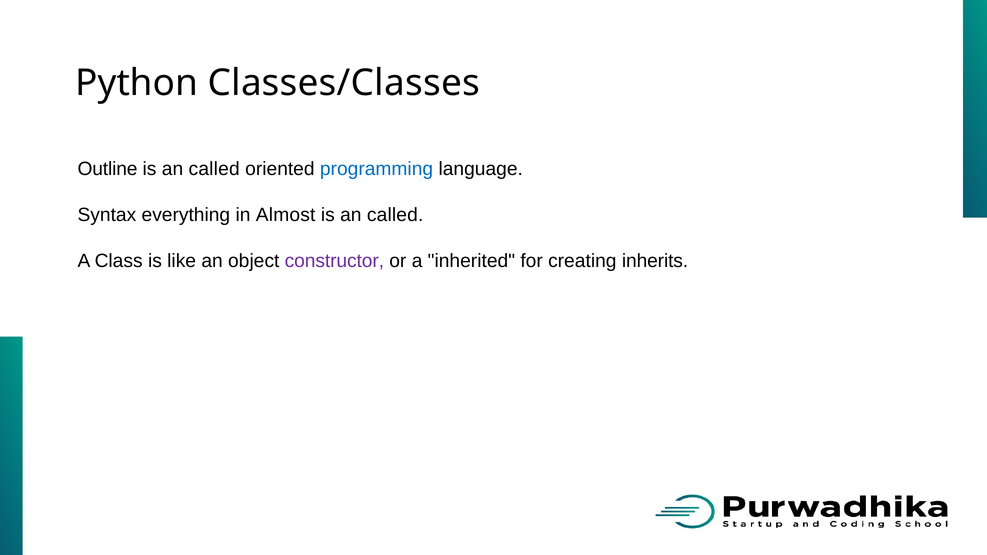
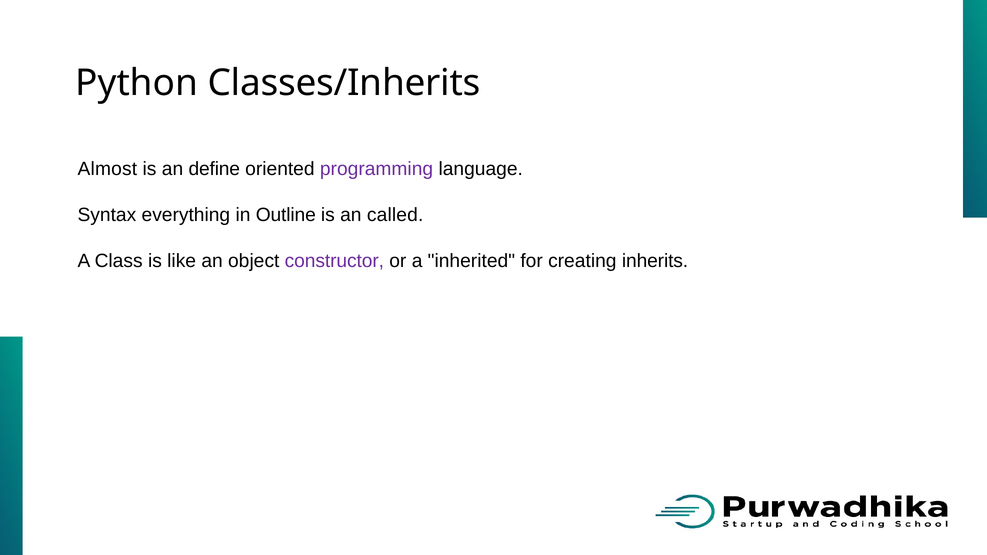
Classes/Classes: Classes/Classes -> Classes/Inherits (344, 83)
Outline: Outline -> Almost (107, 169)
called: called -> define (214, 169)
programming colour: blue -> purple (377, 169)
Almost: Almost -> Outline (286, 215)
